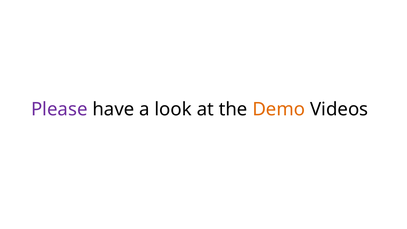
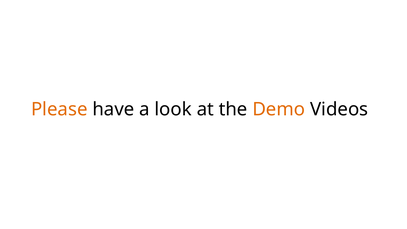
Please colour: purple -> orange (59, 109)
